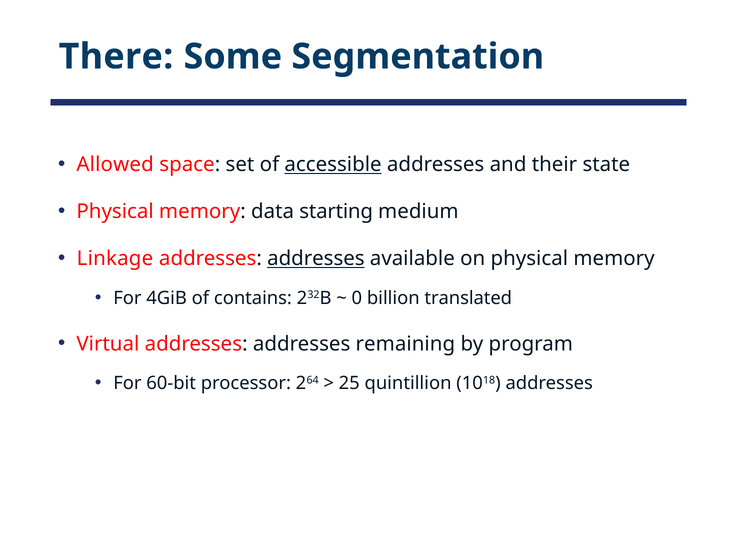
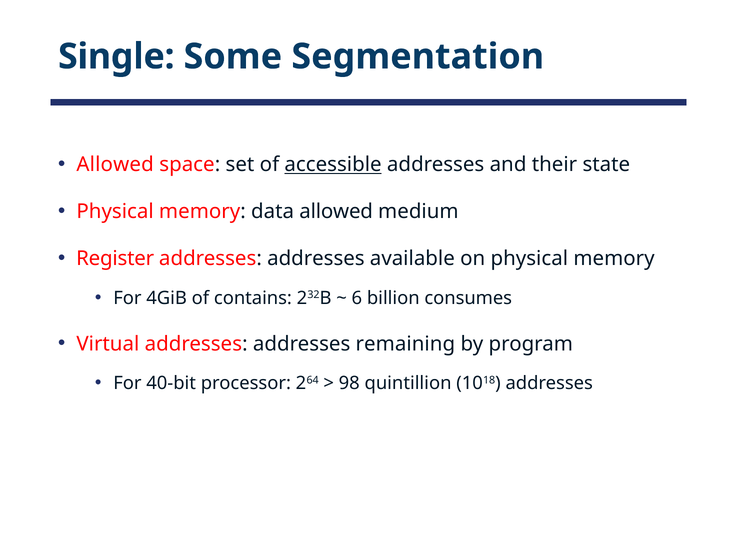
There: There -> Single (116, 57)
data starting: starting -> allowed (336, 212)
Linkage: Linkage -> Register (115, 259)
addresses underline: present -> none (316, 259)
0: 0 -> 6 (357, 298)
translated: translated -> consumes (468, 298)
60-bit: 60-bit -> 40-bit (171, 384)
25: 25 -> 98 (349, 384)
